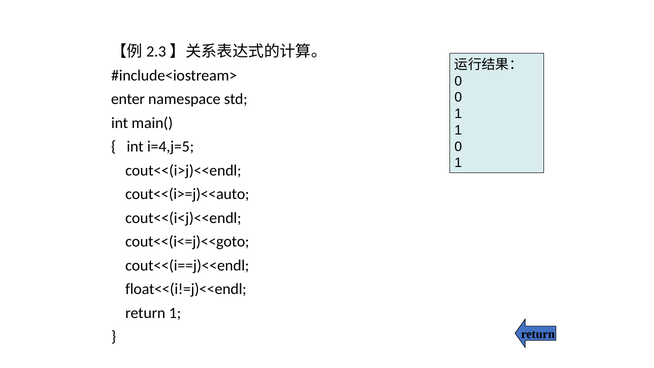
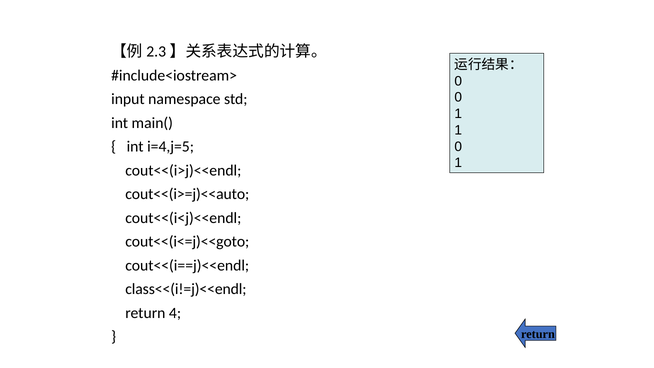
enter: enter -> input (128, 99)
float<<(i!=j)<<endl: float<<(i!=j)<<endl -> class<<(i!=j)<<endl (186, 289)
return 1: 1 -> 4 (175, 313)
